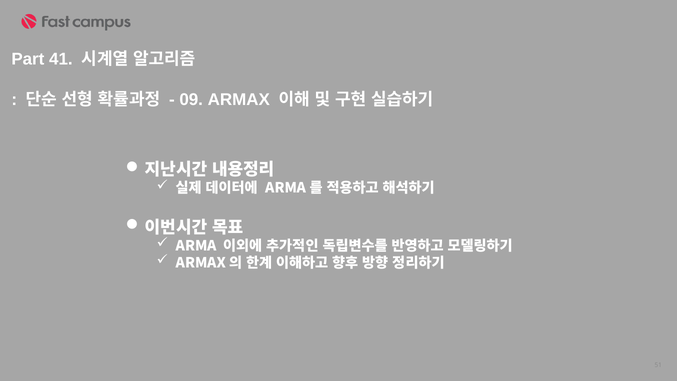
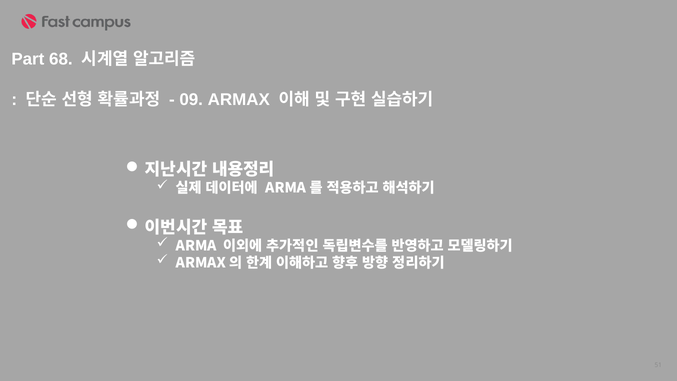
41: 41 -> 68 (61, 59)
